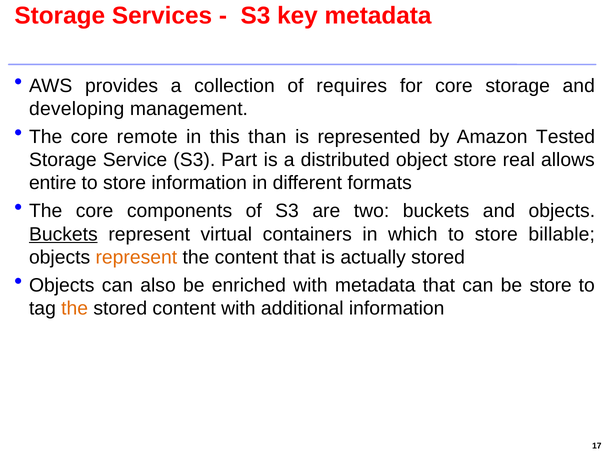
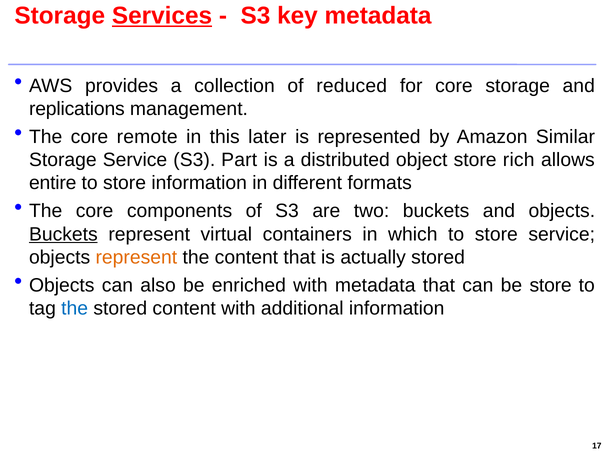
Services underline: none -> present (162, 16)
requires: requires -> reduced (352, 86)
developing: developing -> replications (77, 109)
than: than -> later (267, 137)
Tested: Tested -> Similar (565, 137)
real: real -> rich (519, 160)
store billable: billable -> service (562, 235)
the colour: orange -> blue (75, 309)
